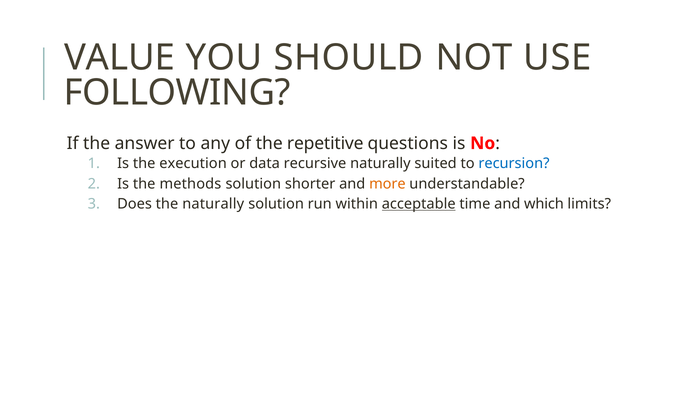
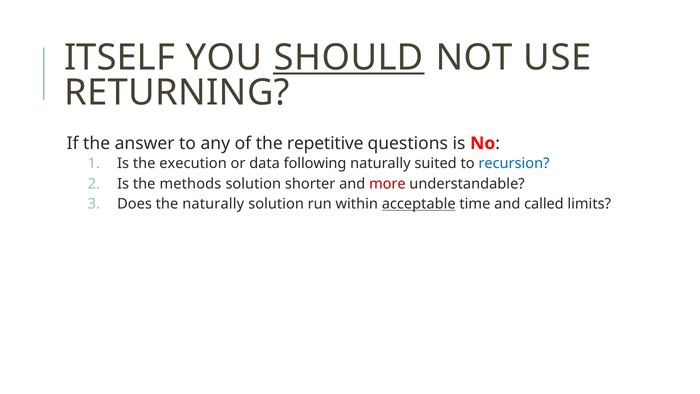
VALUE: VALUE -> ITSELF (120, 58)
SHOULD underline: none -> present (349, 58)
FOLLOWING: FOLLOWING -> RETURNING (177, 93)
recursive: recursive -> following (315, 164)
more colour: orange -> red (387, 184)
which: which -> called (544, 204)
